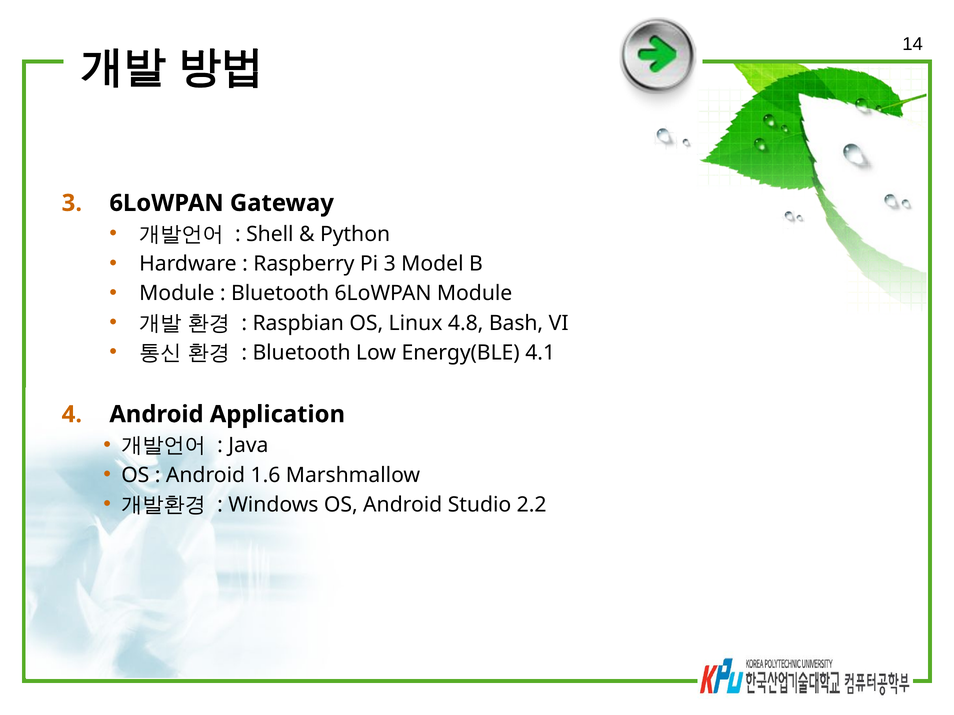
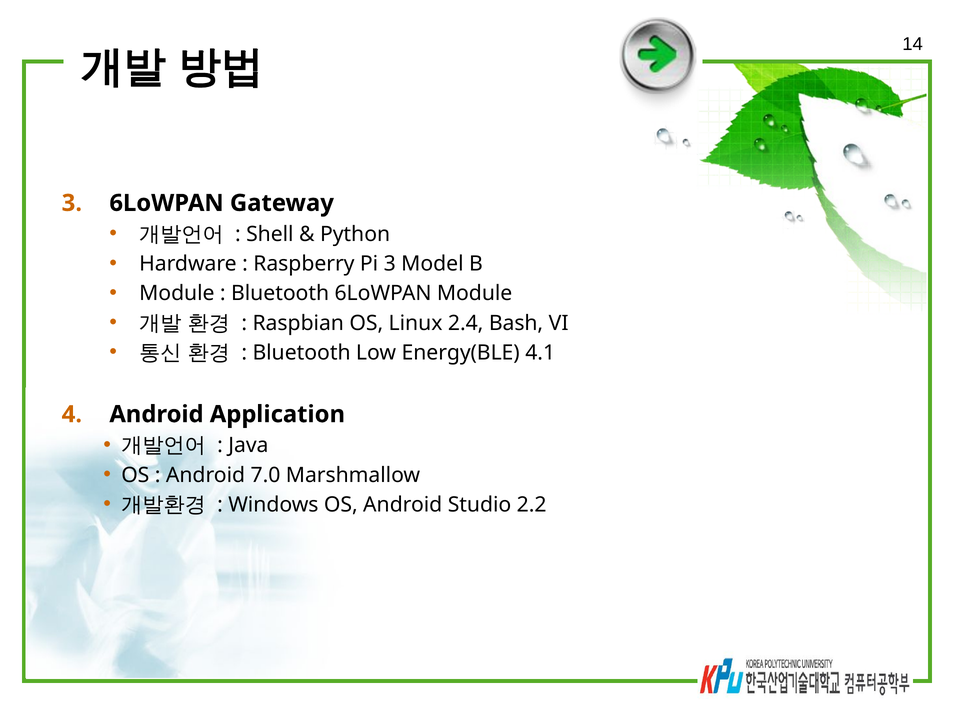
4.8: 4.8 -> 2.4 (466, 323)
1.6: 1.6 -> 7.0 (265, 475)
